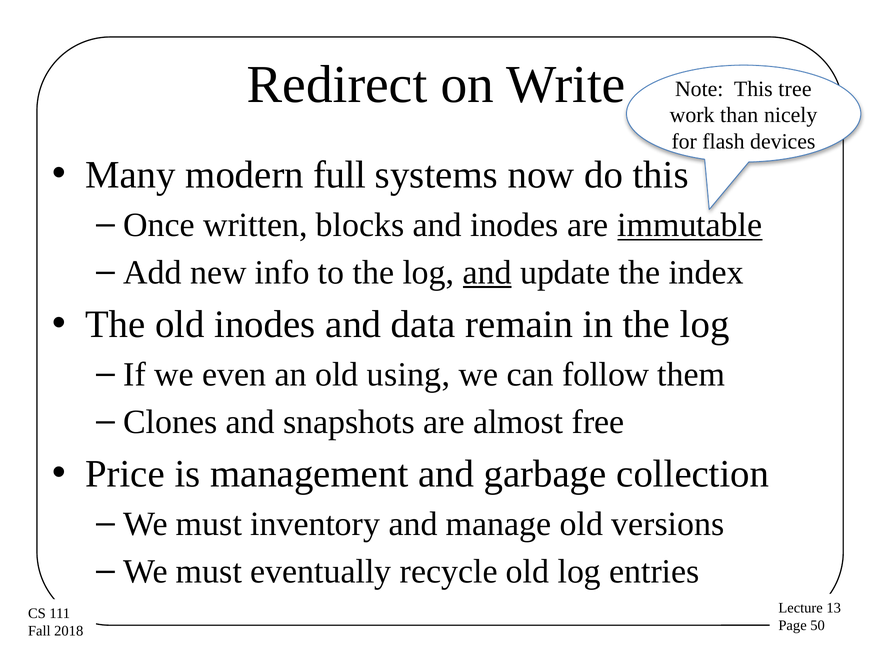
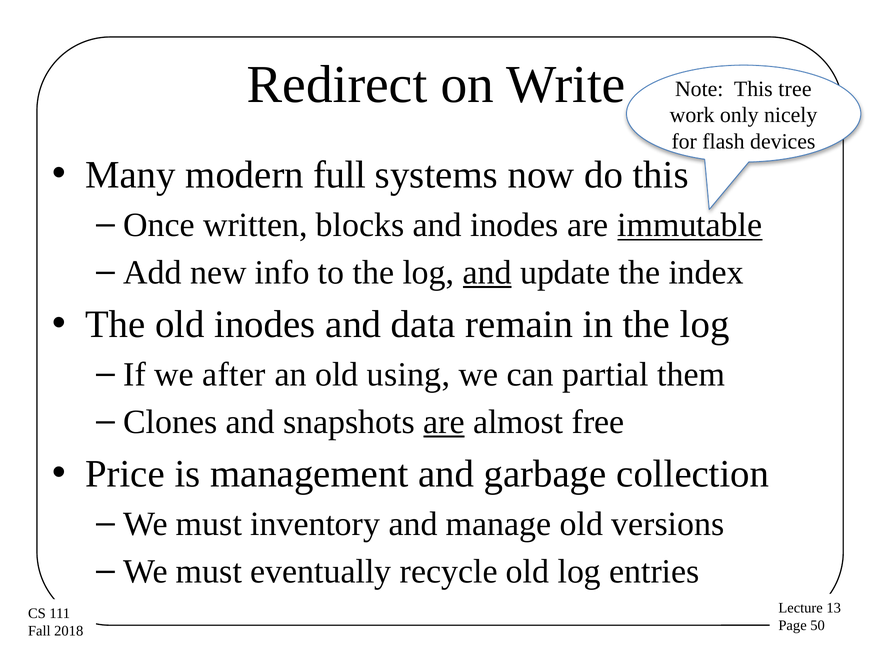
than: than -> only (739, 115)
even: even -> after (234, 374)
follow: follow -> partial (606, 374)
are underline: none -> present (444, 422)
